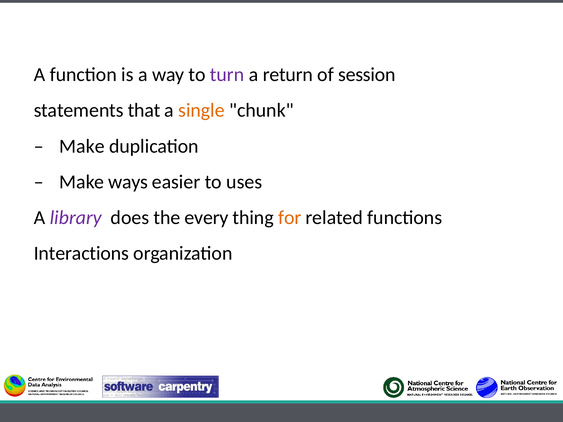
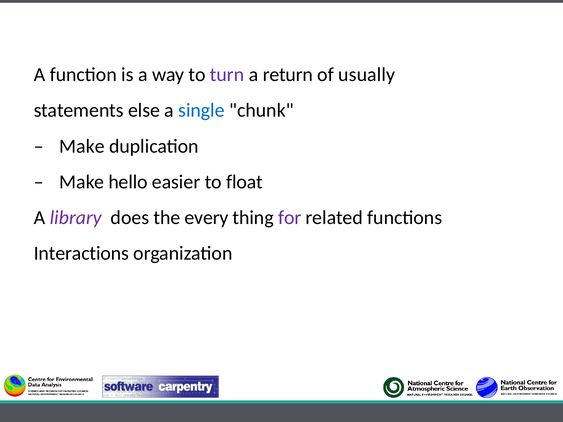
session: session -> usually (367, 75)
that: that -> else (144, 110)
single colour: orange -> blue (202, 110)
ways: ways -> hello (128, 182)
uses: uses -> float (244, 182)
for colour: orange -> purple (290, 218)
